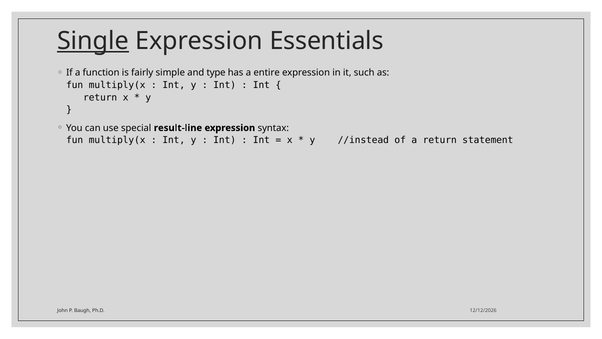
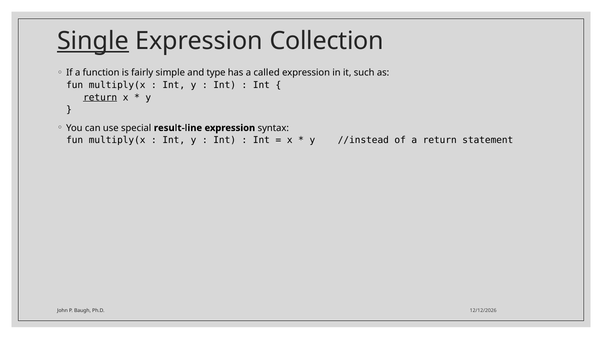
Essentials: Essentials -> Collection (327, 41)
entire: entire -> called (267, 72)
return underline: none -> present (100, 97)
